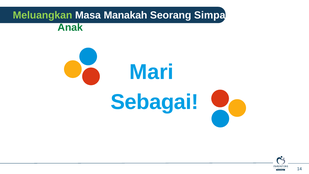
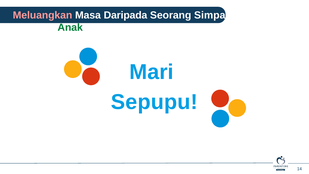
Meluangkan colour: light green -> pink (42, 15)
Manakah: Manakah -> Daripada (125, 15)
Sebagai: Sebagai -> Sepupu (154, 102)
